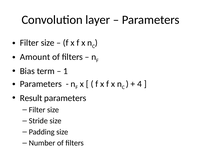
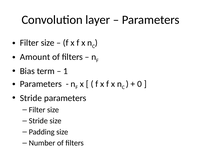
4: 4 -> 0 (139, 84)
Result: Result -> Stride (31, 98)
